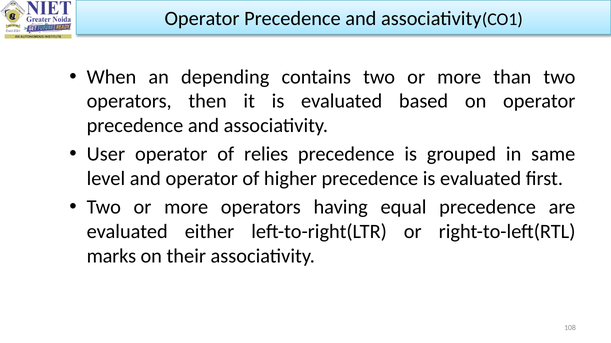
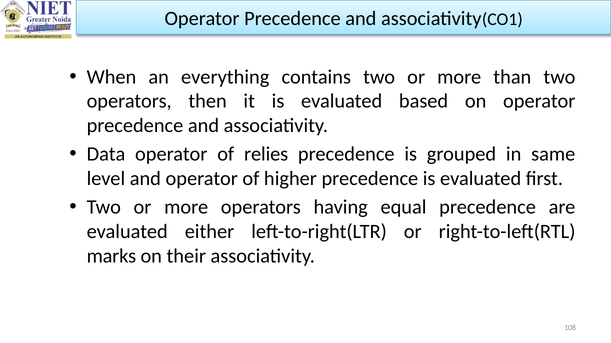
depending: depending -> everything (225, 77)
User: User -> Data (106, 154)
